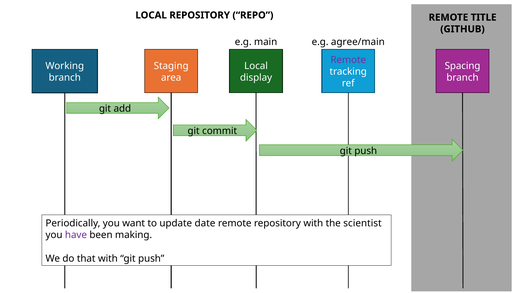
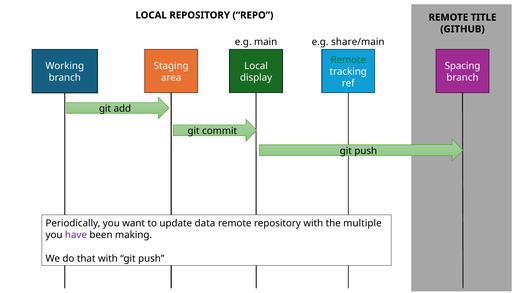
agree/main: agree/main -> share/main (358, 42)
Remote colour: purple -> green (348, 60)
date: date -> data (205, 223)
scientist: scientist -> multiple (362, 223)
